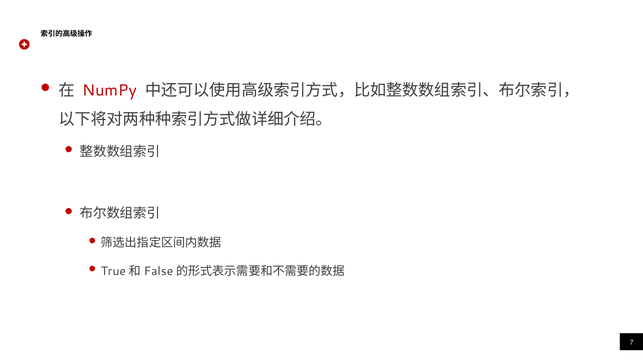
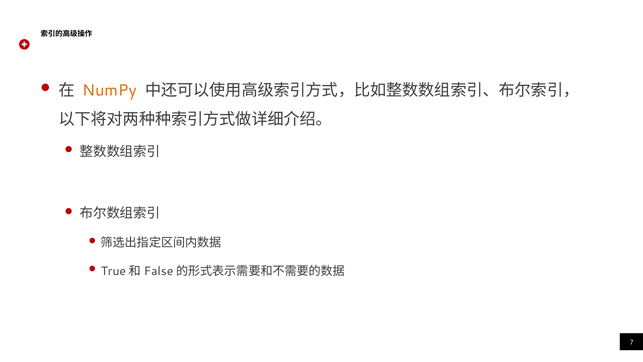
NumPy colour: red -> orange (109, 90)
